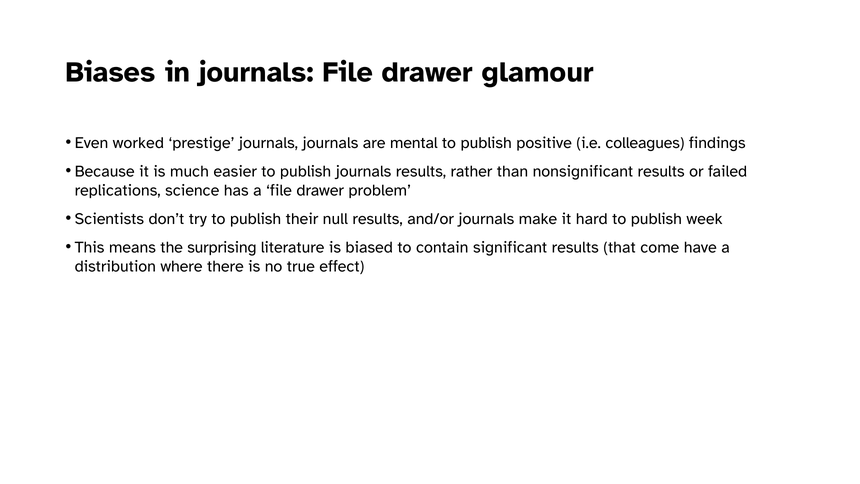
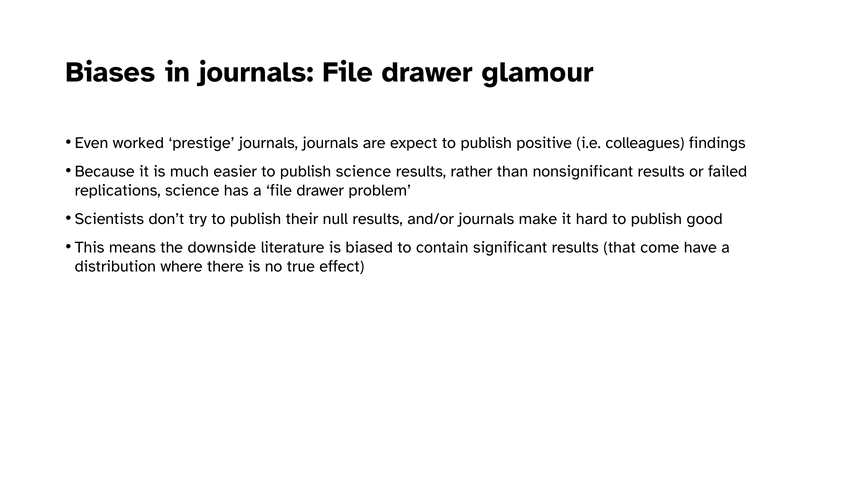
mental: mental -> expect (414, 143)
publish journals: journals -> science (363, 171)
week: week -> good (705, 219)
surprising: surprising -> downside (222, 247)
